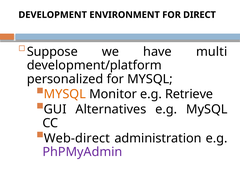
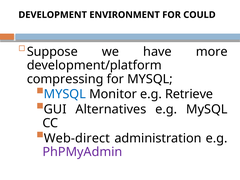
DIRECT: DIRECT -> COULD (199, 15)
multi: multi -> more (212, 52)
personalized: personalized -> compressing (65, 79)
MYSQL colour: orange -> blue (65, 94)
